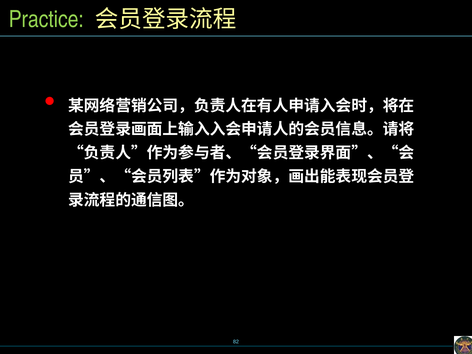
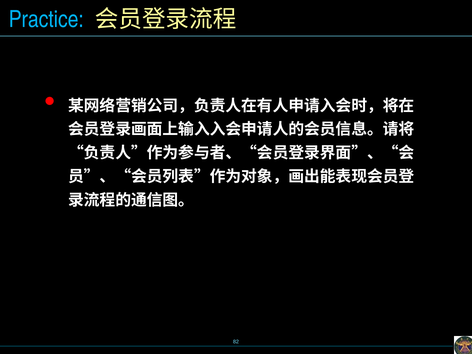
Practice colour: light green -> light blue (46, 19)
